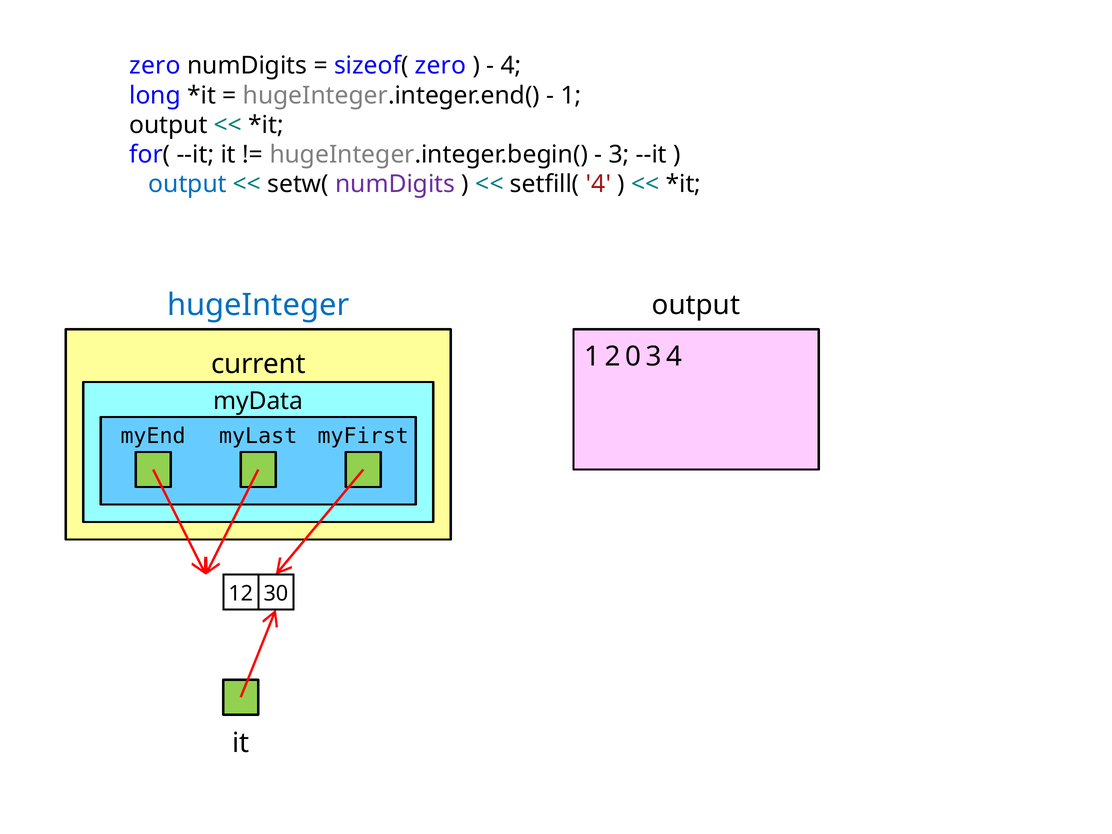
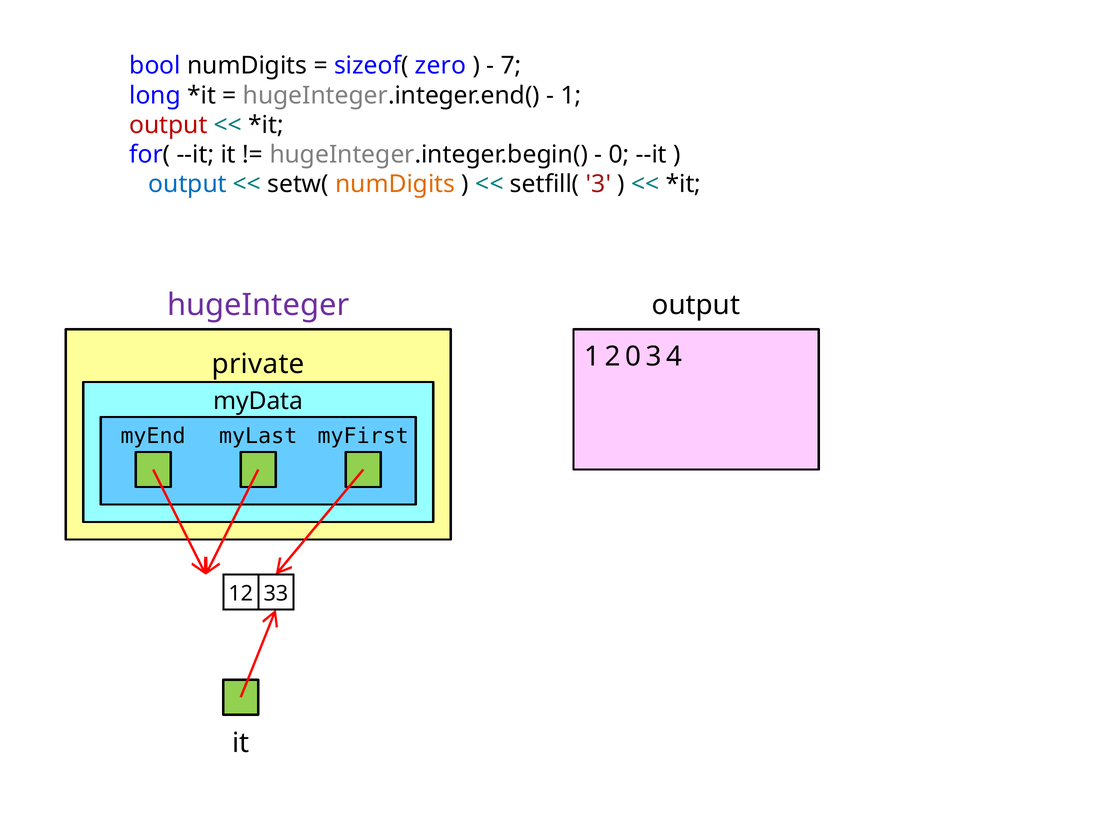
zero: zero -> bool (155, 66)
4: 4 -> 7 (511, 66)
output colour: black -> red (168, 125)
3: 3 -> 0 (619, 155)
numDigits colour: purple -> orange (395, 184)
setfill( 4: 4 -> 3 (599, 184)
hugeInteger colour: blue -> purple (258, 305)
current: current -> private (258, 364)
30: 30 -> 33 (276, 593)
